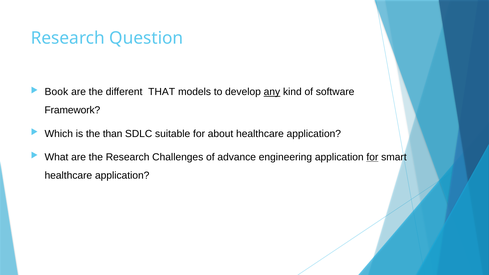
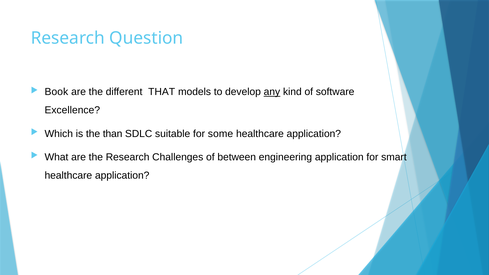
Framework: Framework -> Excellence (72, 110)
about: about -> some (221, 134)
advance: advance -> between (237, 157)
for underline: present -> none (372, 157)
